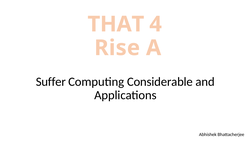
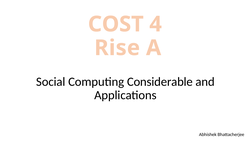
THAT: THAT -> COST (116, 24)
Suffer: Suffer -> Social (51, 82)
